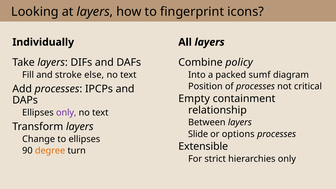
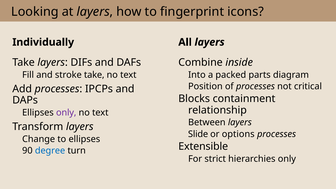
policy: policy -> inside (239, 62)
stroke else: else -> take (94, 75)
sumf: sumf -> parts (260, 75)
Empty: Empty -> Blocks (194, 99)
degree colour: orange -> blue (50, 151)
